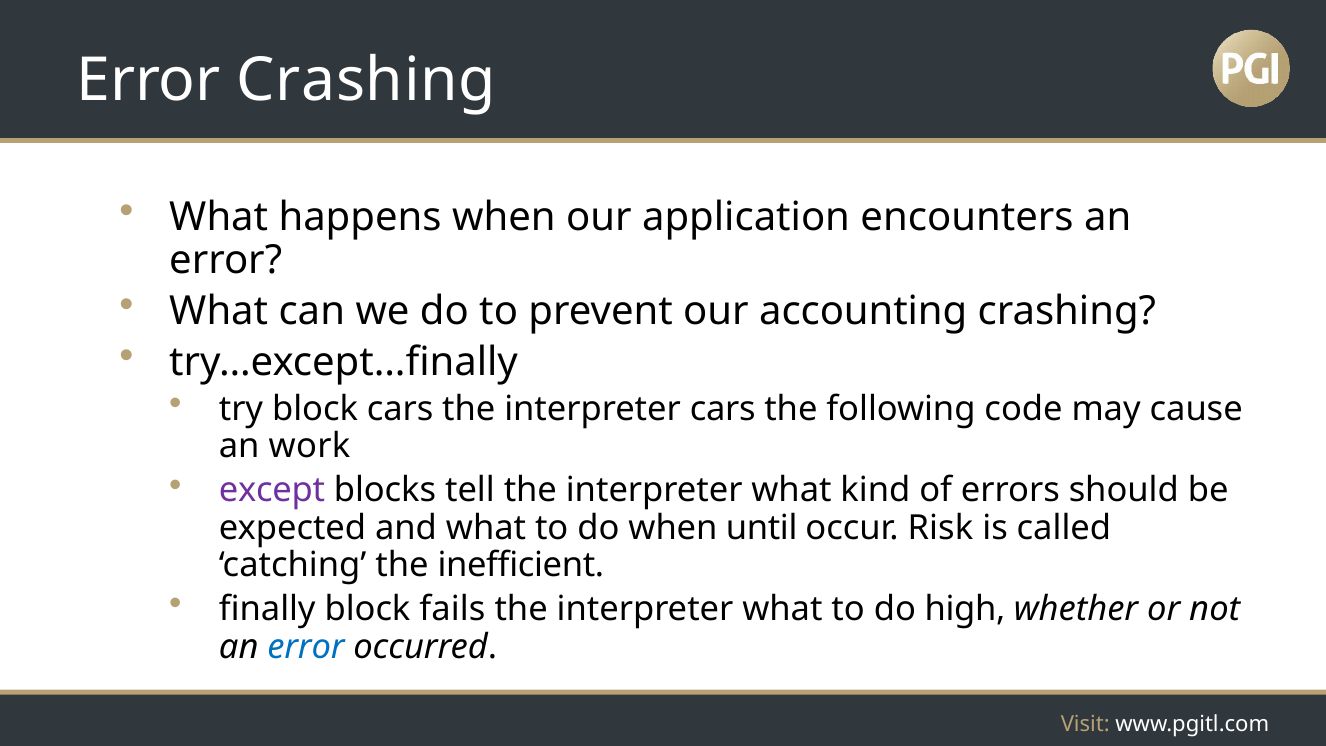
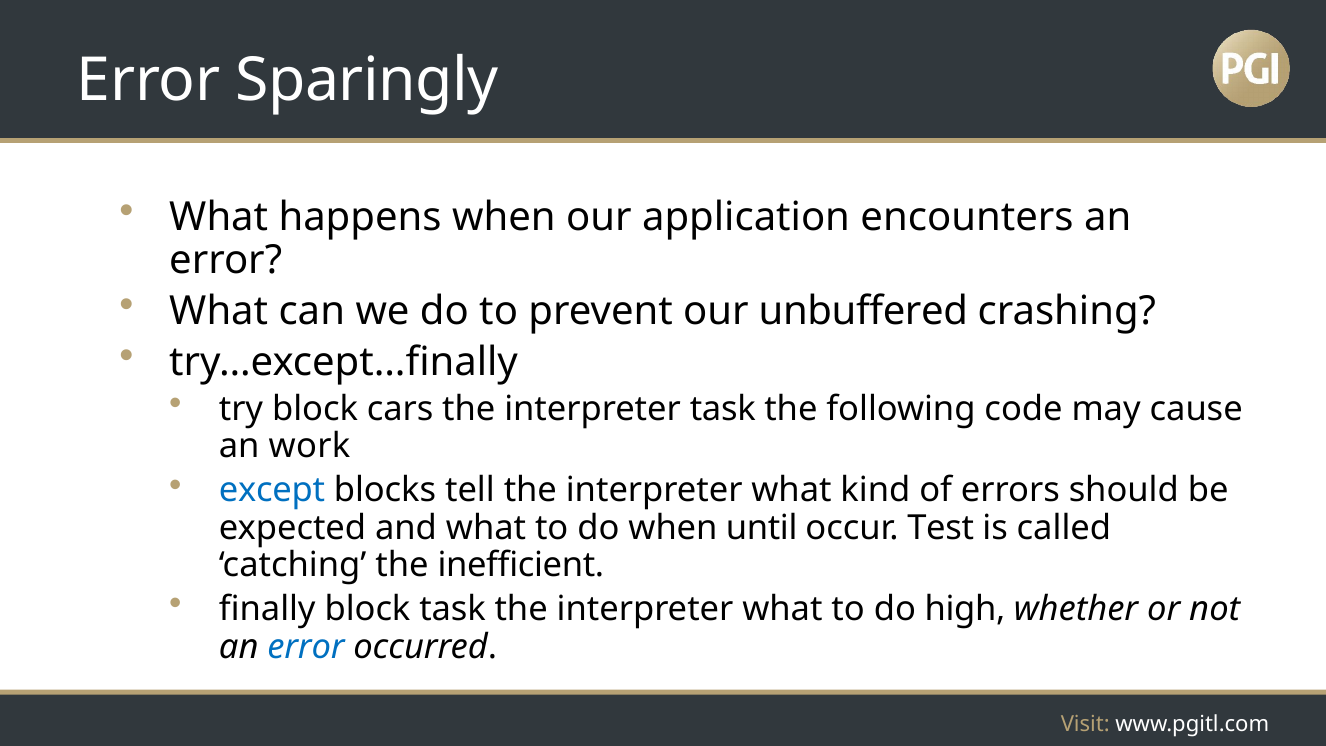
Error Crashing: Crashing -> Sparingly (367, 80)
accounting: accounting -> unbuffered (863, 311)
interpreter cars: cars -> task (723, 409)
except colour: purple -> blue (272, 491)
Risk: Risk -> Test (941, 528)
block fails: fails -> task (453, 609)
